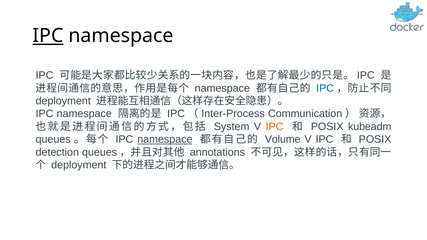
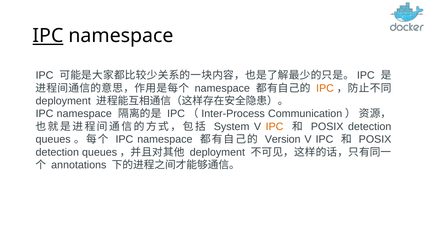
IPC colour: blue -> orange (325, 88)
kubeadm: kubeadm -> detection (370, 127)
namespace underline: present -> none (165, 140)
Volume: Volume -> Version (283, 140)
annotations: annotations -> deployment (217, 152)
deployment: deployment -> annotations (79, 165)
